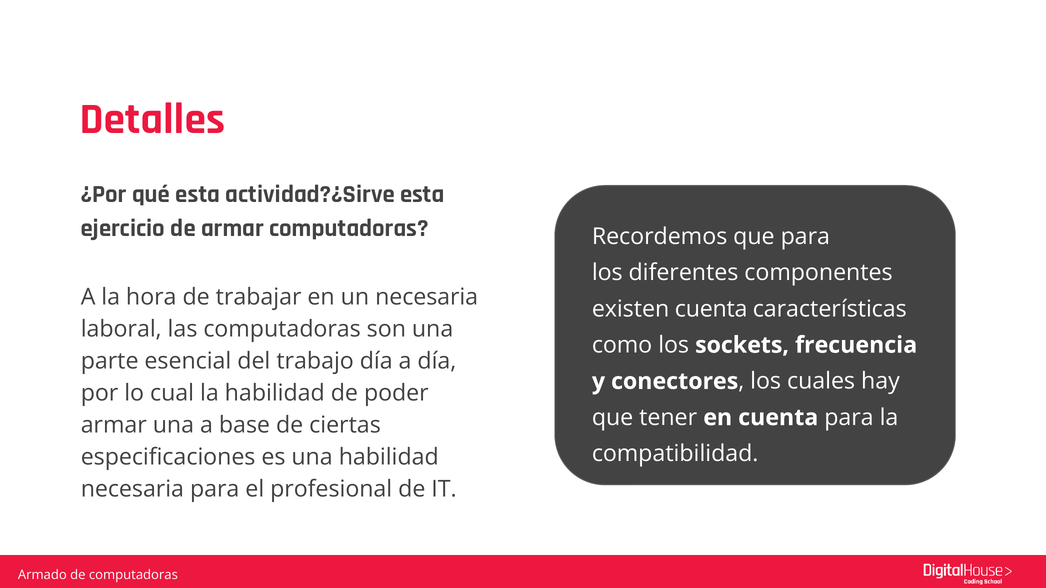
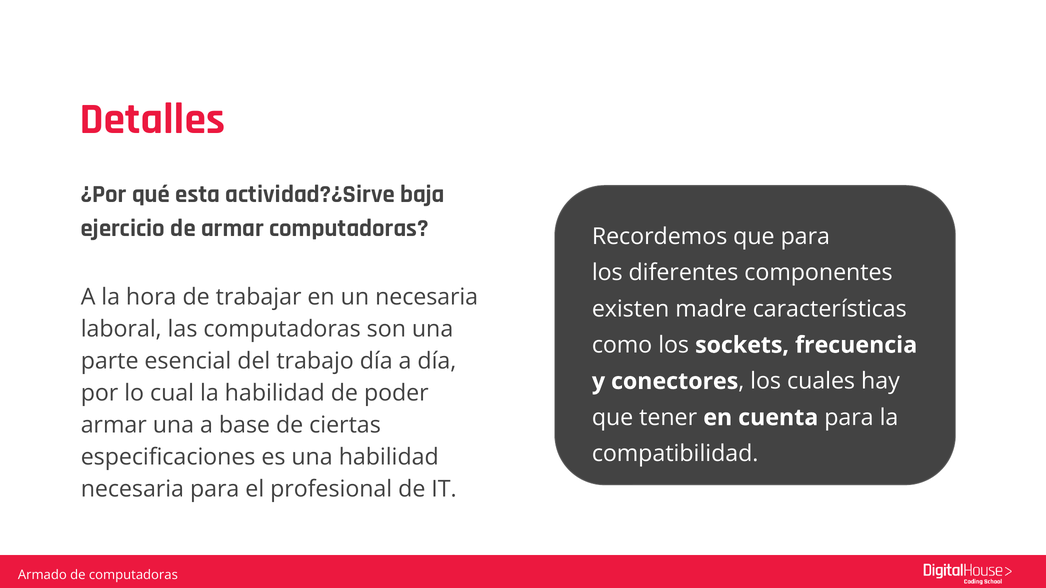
actividad?¿Sirve esta: esta -> baja (422, 194)
existen cuenta: cuenta -> madre (711, 309)
